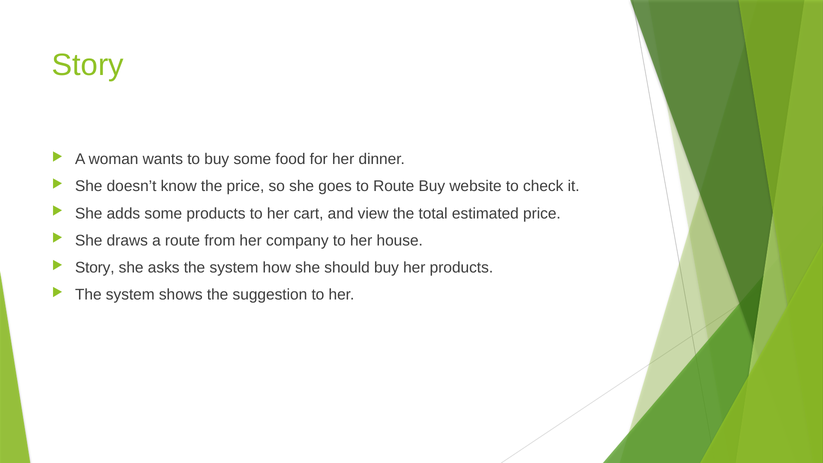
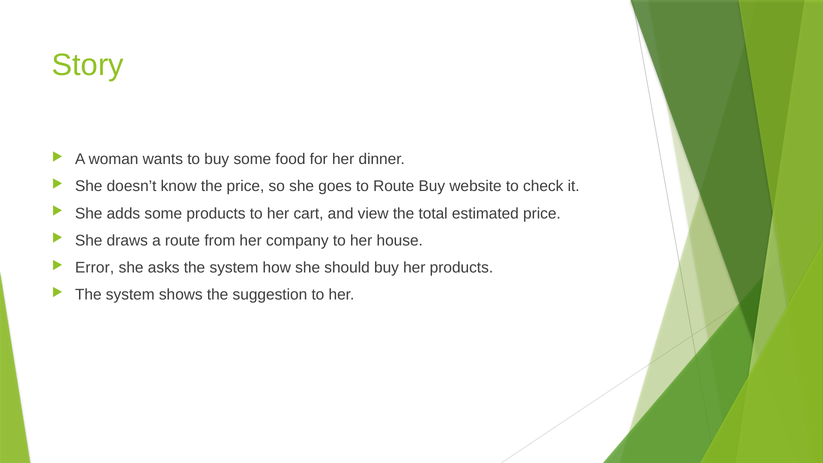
Story: Story -> Error (95, 268)
